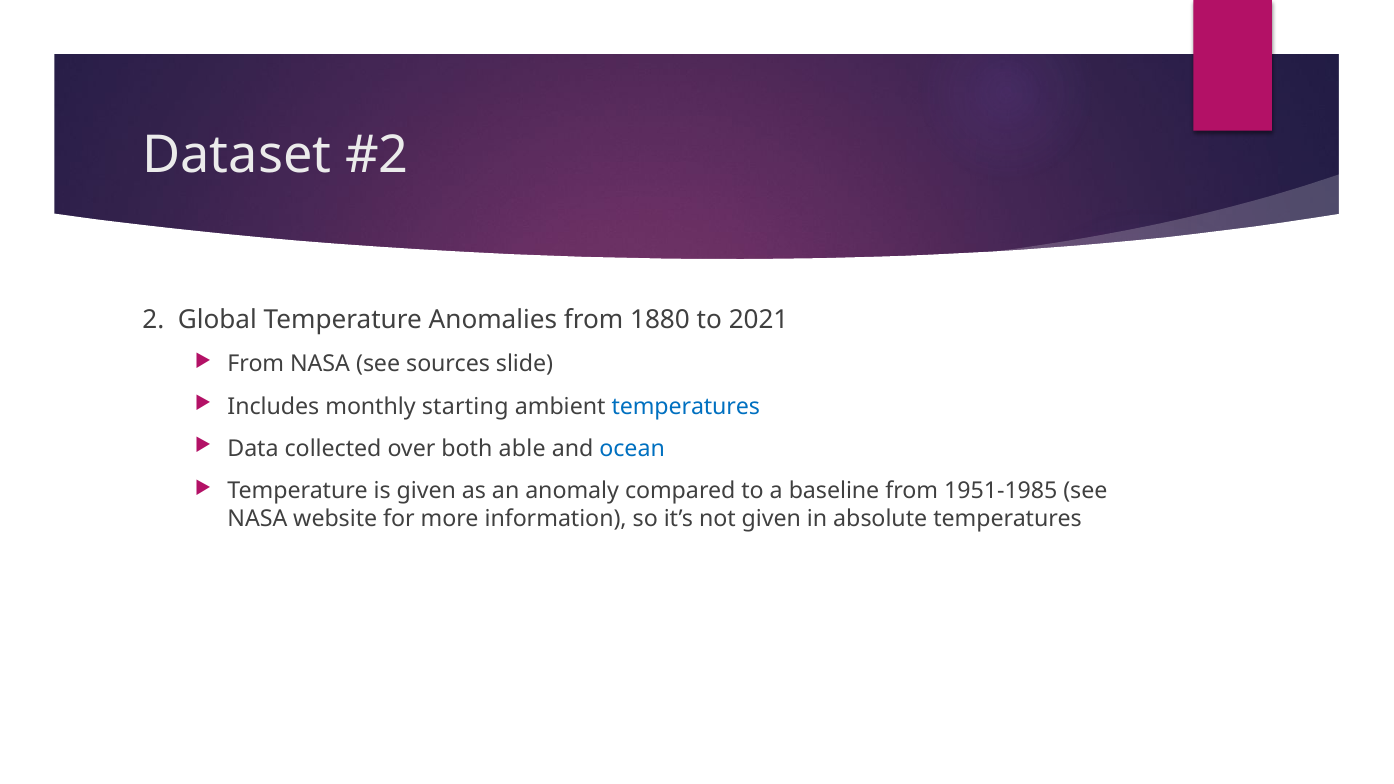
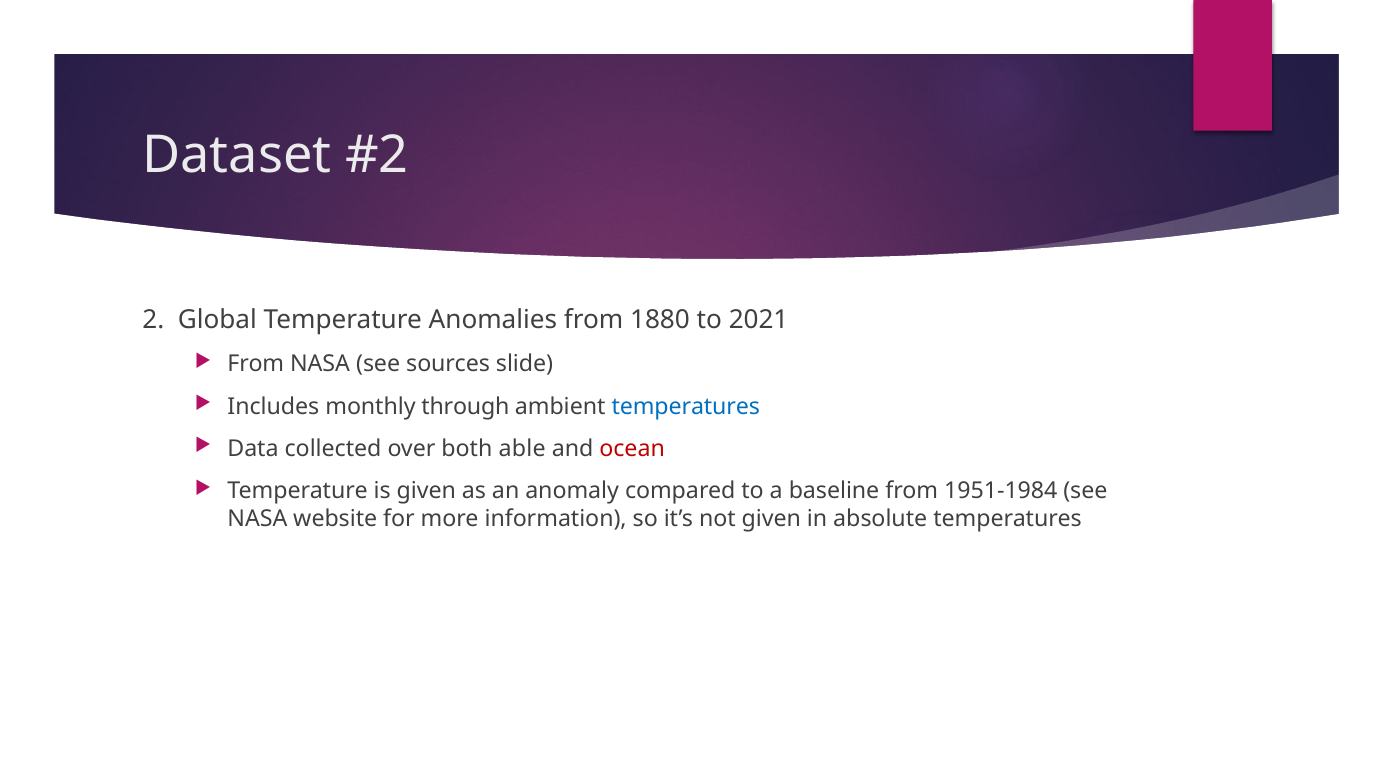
starting: starting -> through (465, 407)
ocean colour: blue -> red (632, 449)
1951-1985: 1951-1985 -> 1951-1984 (1001, 491)
